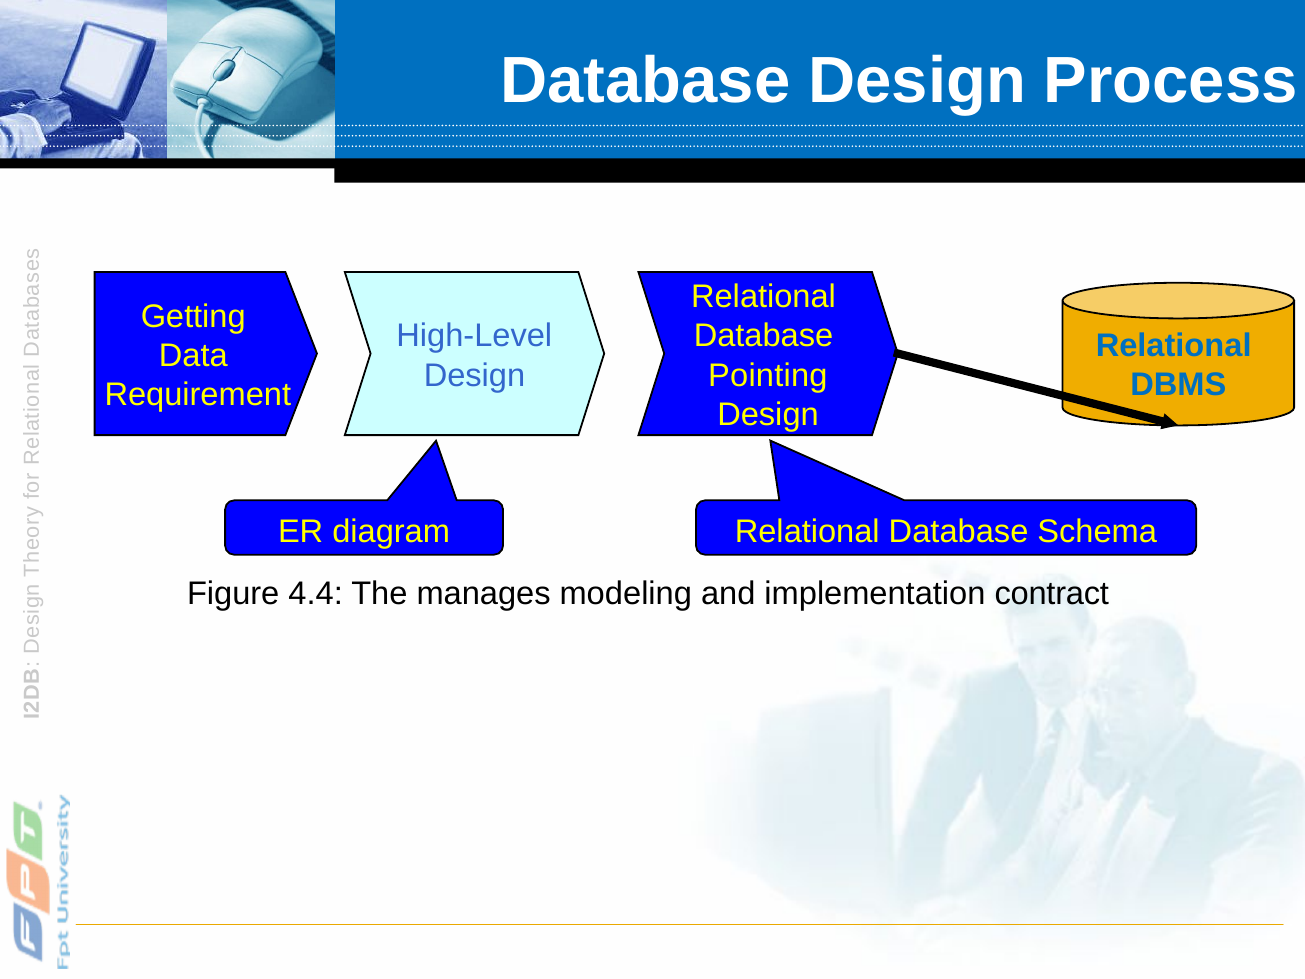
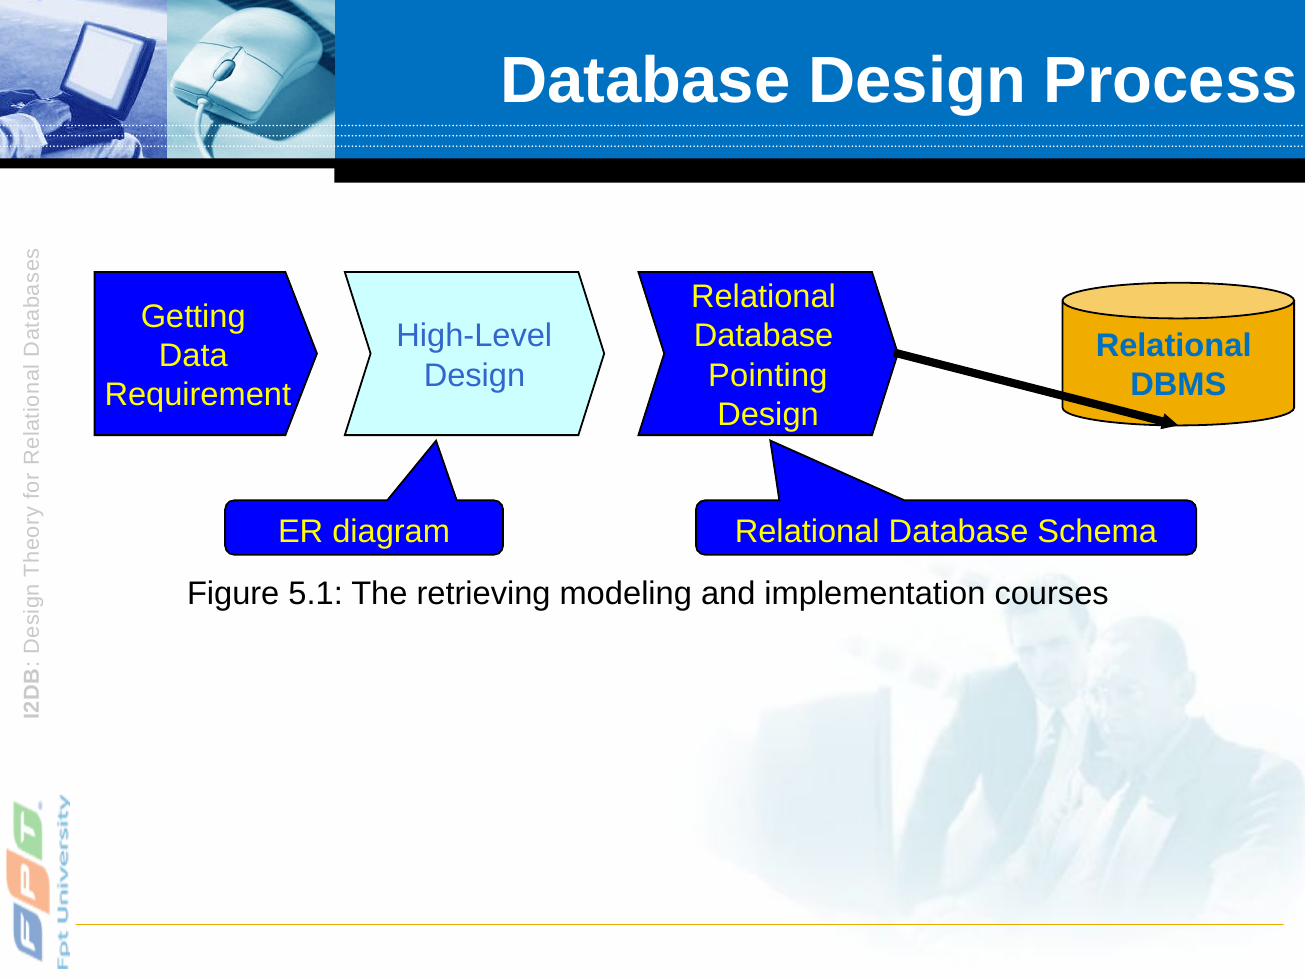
4.4: 4.4 -> 5.1 (316, 594)
manages: manages -> retrieving (484, 594)
contract: contract -> courses (1052, 594)
